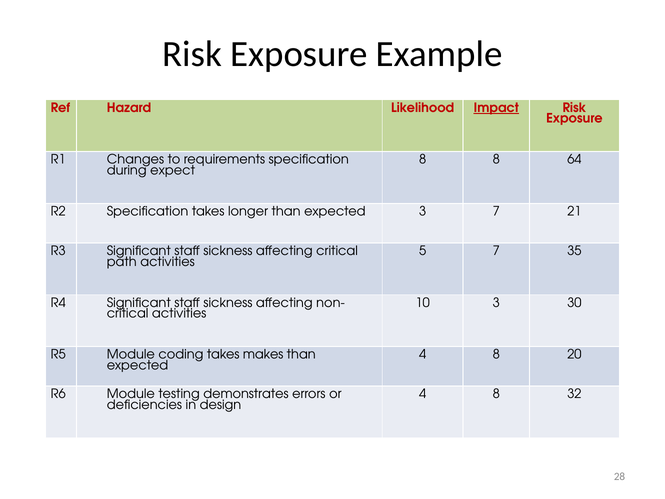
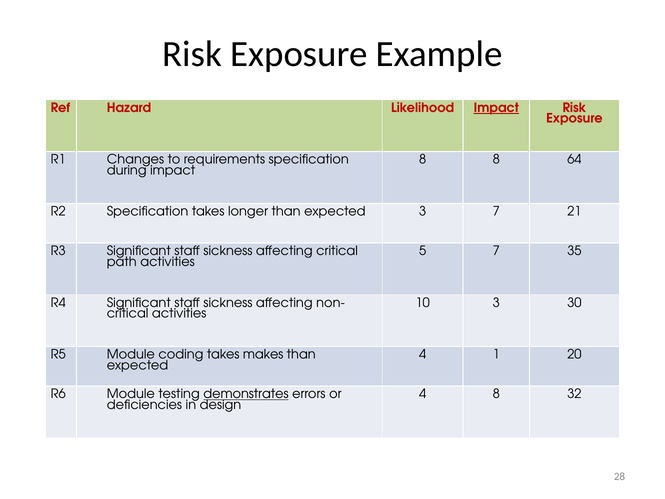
during expect: expect -> impact (173, 170)
8: 8 -> 1 (496, 355)
demonstrates underline: none -> present (246, 394)
